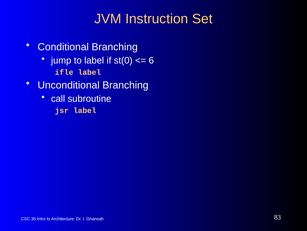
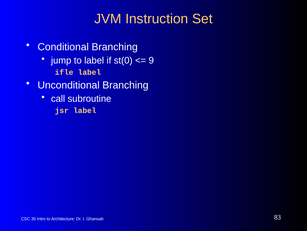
6: 6 -> 9 (151, 60)
